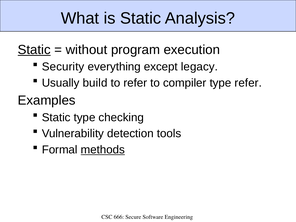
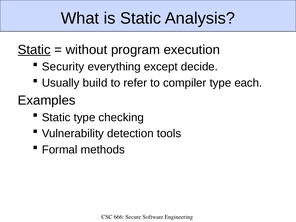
legacy: legacy -> decide (199, 67)
type refer: refer -> each (248, 83)
methods underline: present -> none (103, 150)
